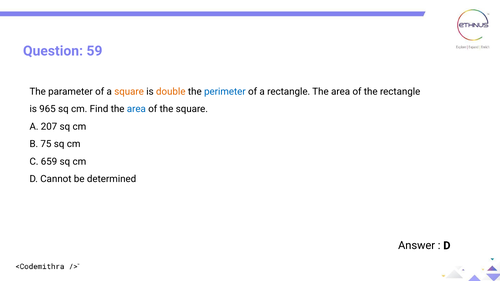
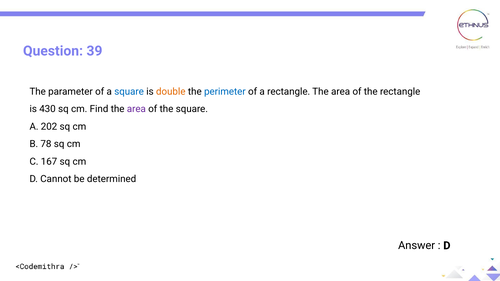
59: 59 -> 39 (94, 51)
square colour: orange -> blue (129, 92)
965: 965 -> 430 (47, 109)
area colour: blue -> purple (136, 109)
207: 207 -> 202 (49, 127)
75: 75 -> 78 (46, 144)
659: 659 -> 167 (49, 162)
